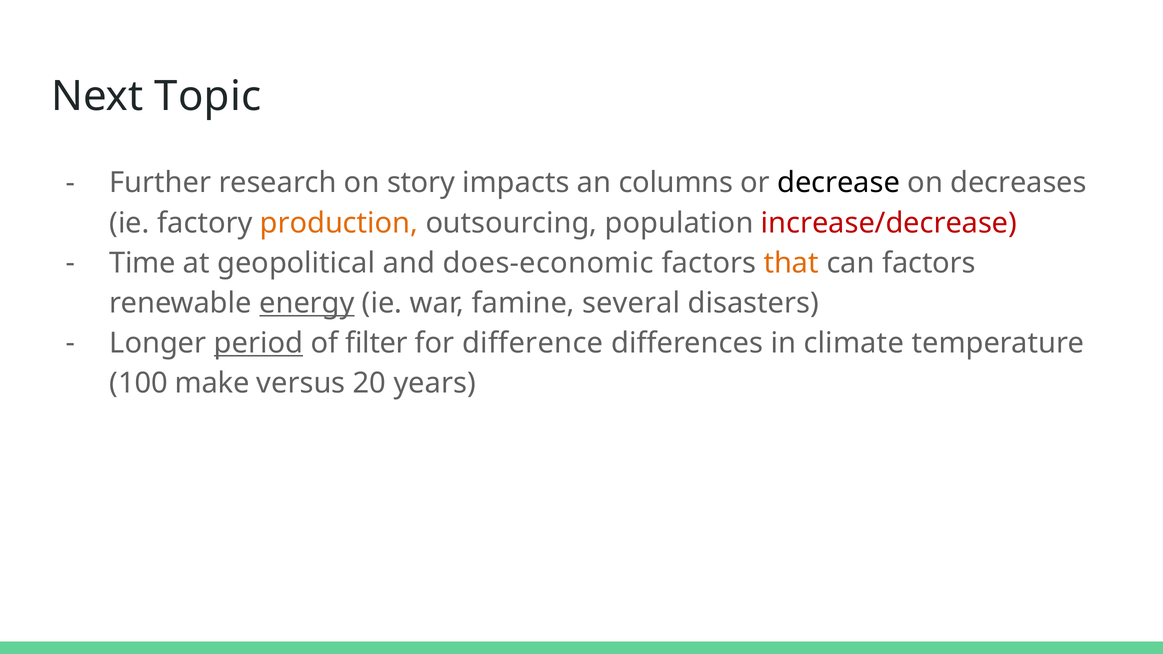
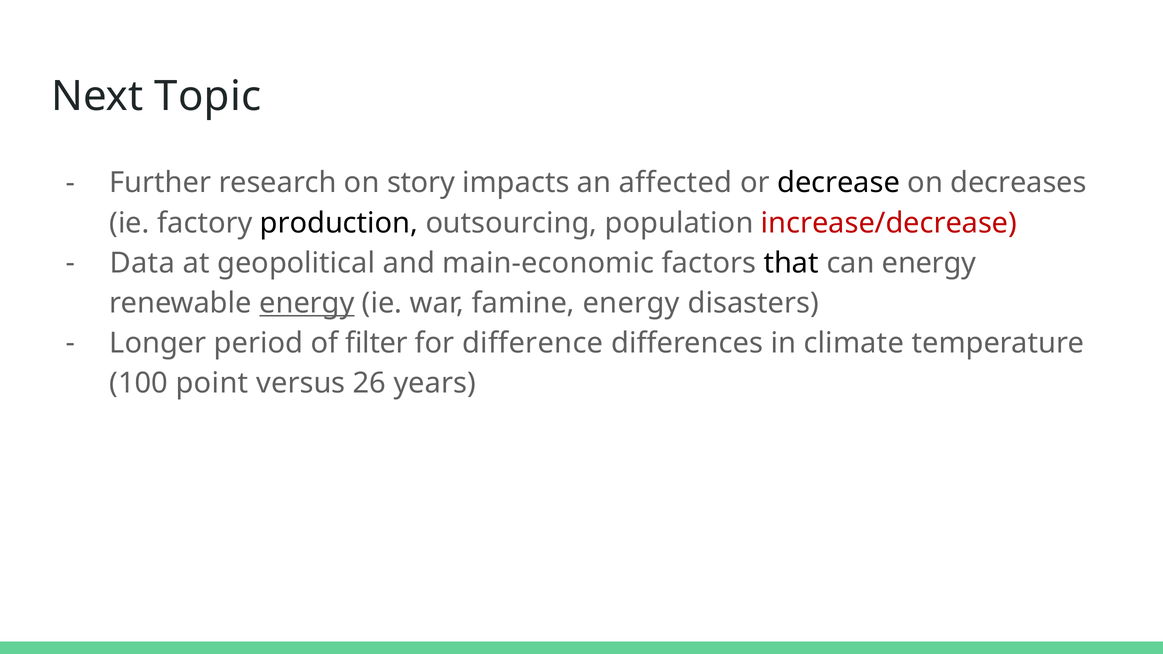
columns: columns -> affected (676, 183)
production colour: orange -> black (339, 223)
Time: Time -> Data (142, 263)
does-economic: does-economic -> main-economic (548, 263)
that colour: orange -> black (791, 263)
can factors: factors -> energy (929, 263)
famine several: several -> energy (631, 303)
period underline: present -> none (258, 343)
make: make -> point (212, 383)
20: 20 -> 26 (369, 383)
